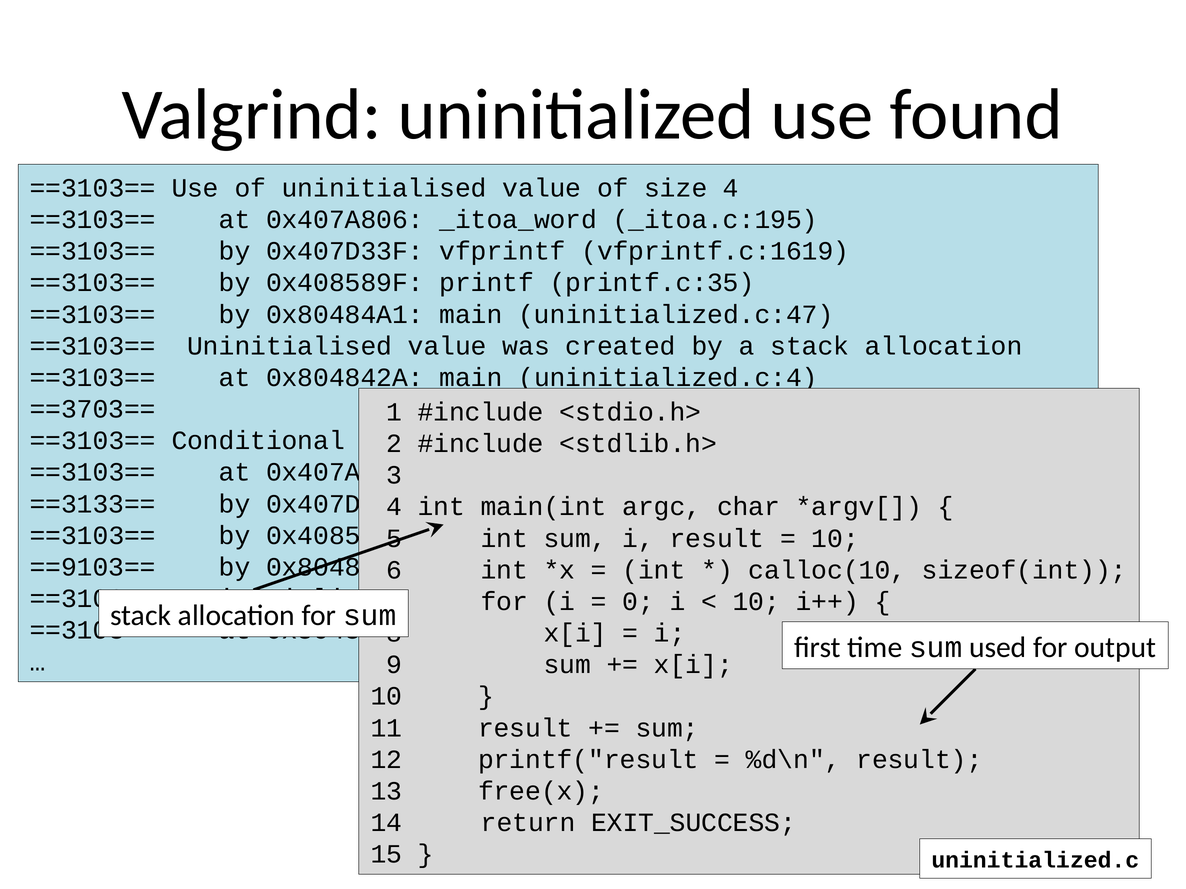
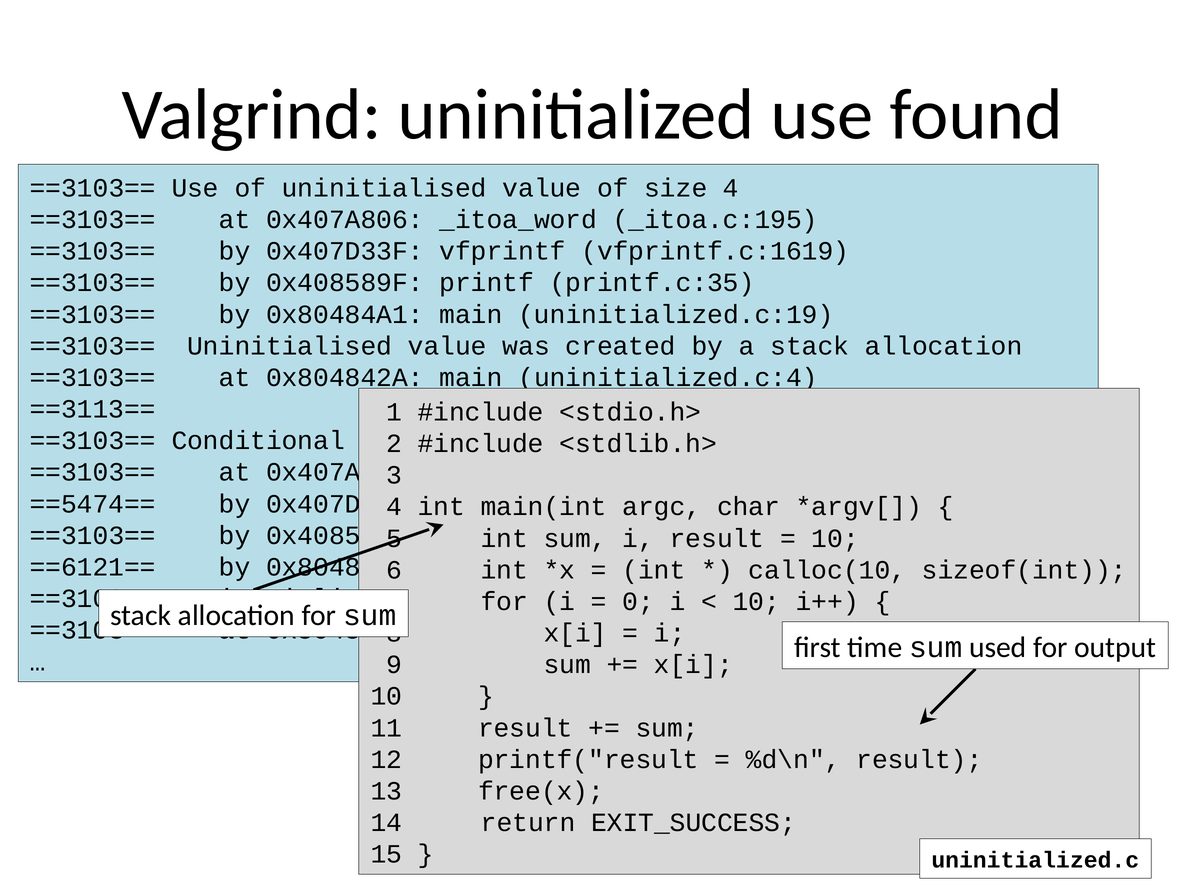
uninitialized.c:47: uninitialized.c:47 -> uninitialized.c:19 (676, 315)
==3703==: ==3703== -> ==3113== (93, 409)
==3133==: ==3133== -> ==5474== (93, 504)
==9103==: ==9103== -> ==6121== (93, 567)
